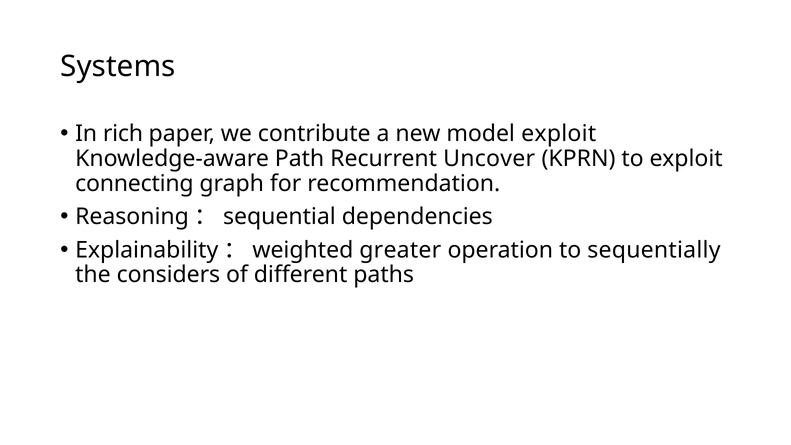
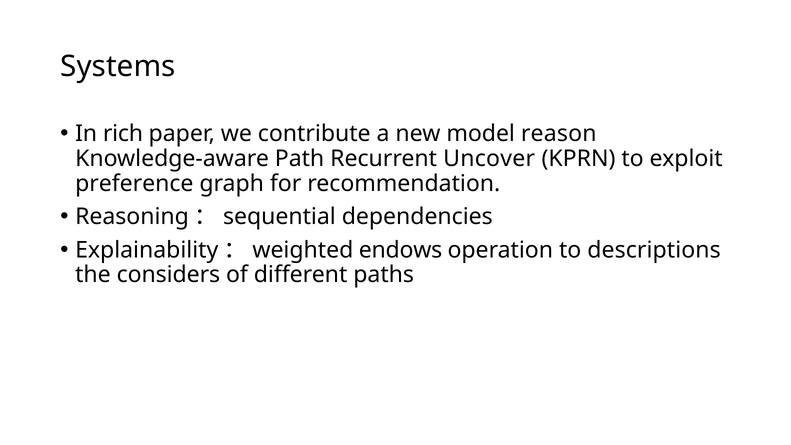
model exploit: exploit -> reason (559, 134)
connecting: connecting -> preference (134, 184)
greater: greater -> endows (401, 250)
sequentially: sequentially -> descriptions (654, 250)
